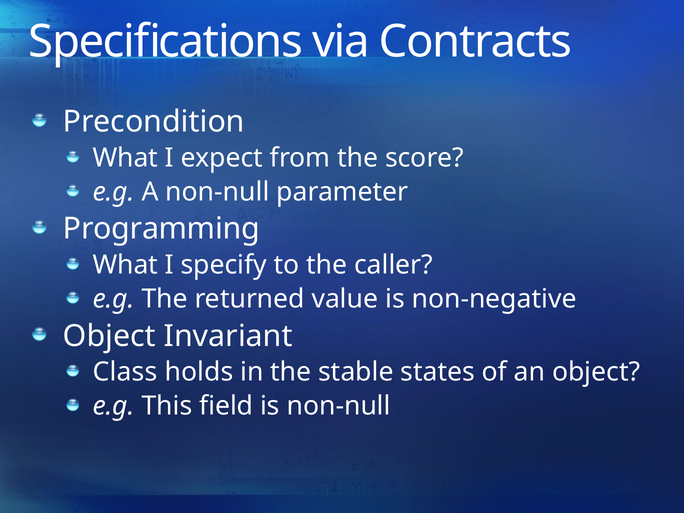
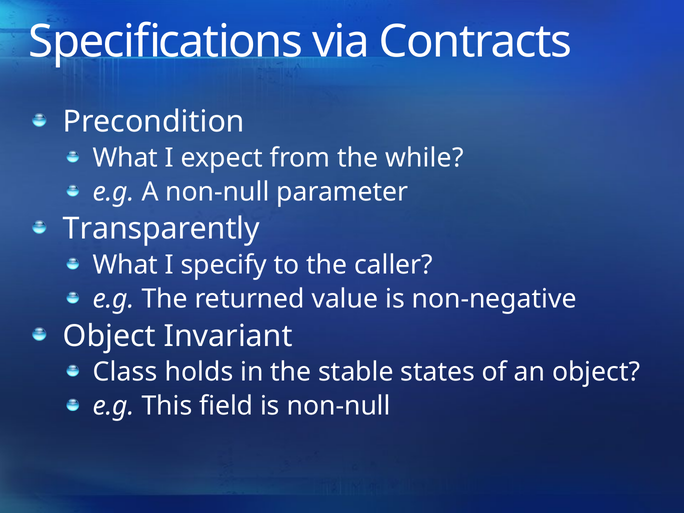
score: score -> while (424, 158)
Programming: Programming -> Transparently (161, 229)
